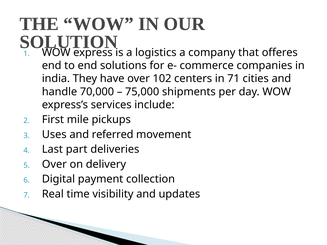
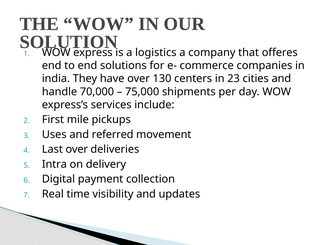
102: 102 -> 130 (162, 79)
71: 71 -> 23 (234, 79)
Last part: part -> over (77, 150)
Over: Over -> Intra (54, 164)
